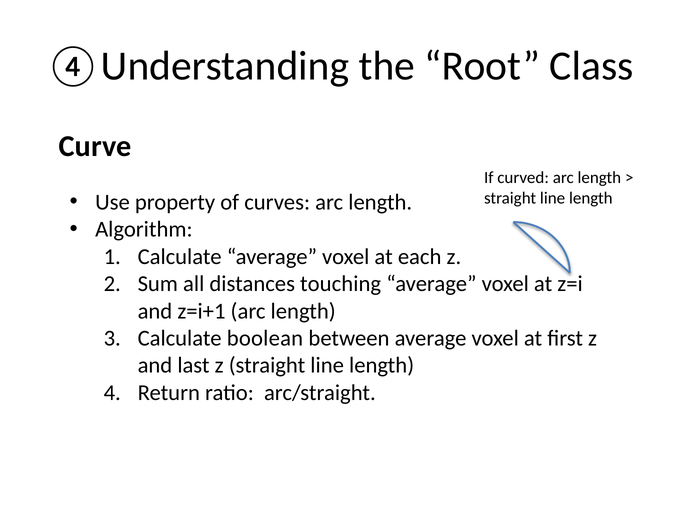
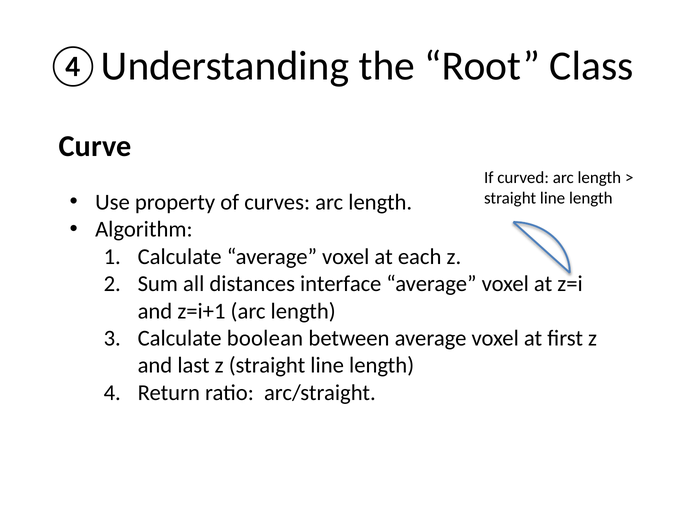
touching: touching -> interface (341, 284)
